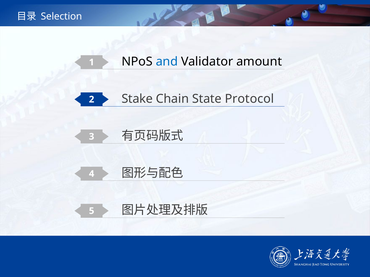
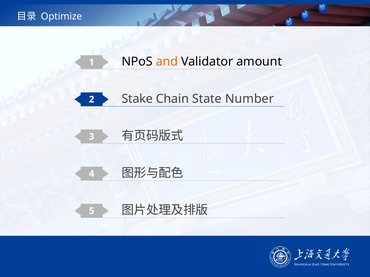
Selection: Selection -> Optimize (61, 17)
and colour: blue -> orange (167, 62)
Protocol: Protocol -> Number (249, 99)
